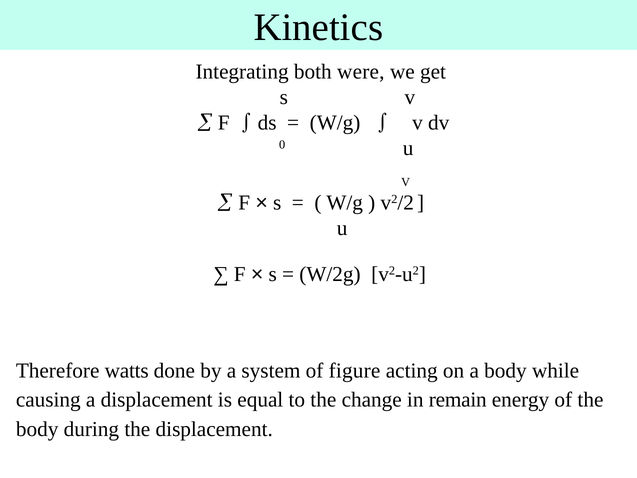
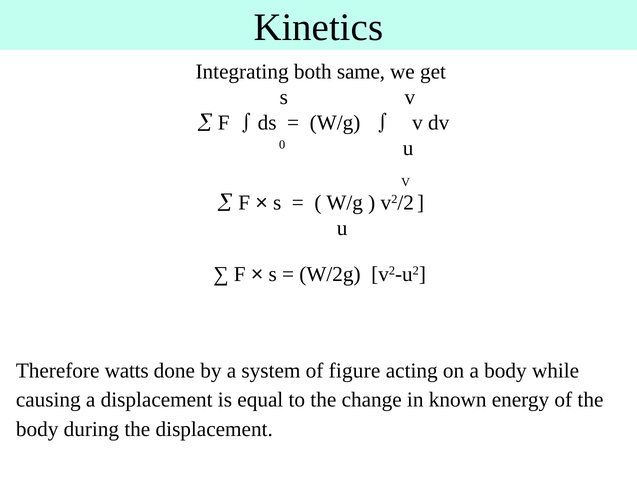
were: were -> same (361, 72)
remain: remain -> known (458, 400)
